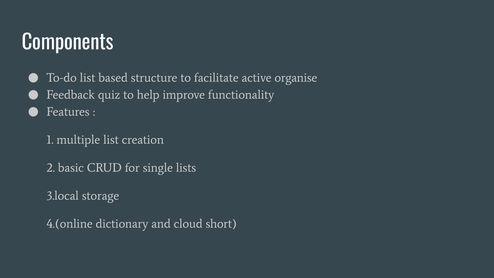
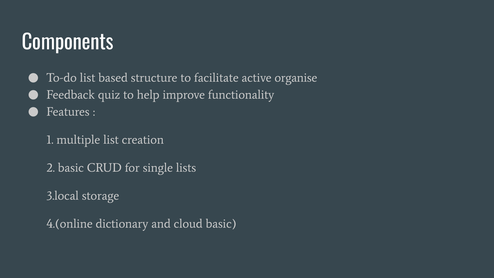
cloud short: short -> basic (221, 224)
